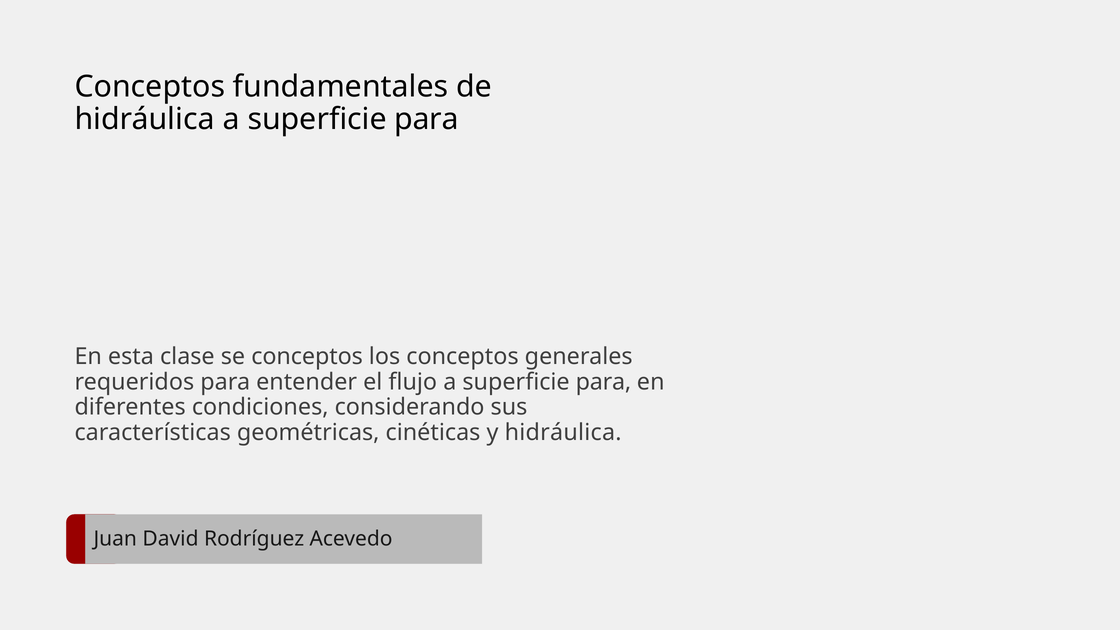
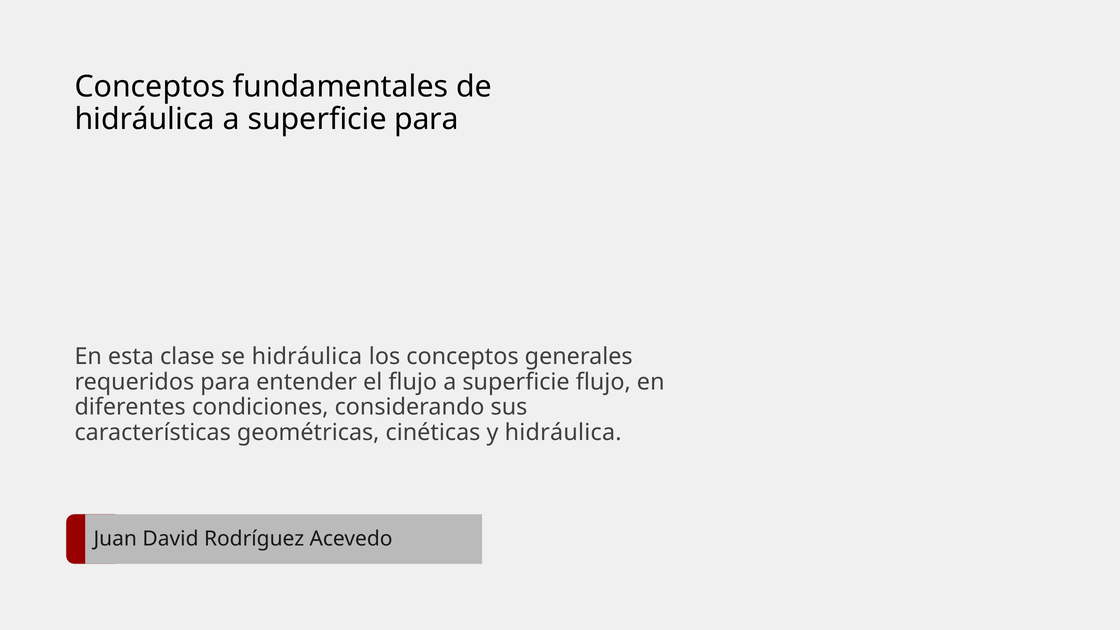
se conceptos: conceptos -> hidráulica (307, 357)
flujo a superficie para: para -> flujo (603, 382)
